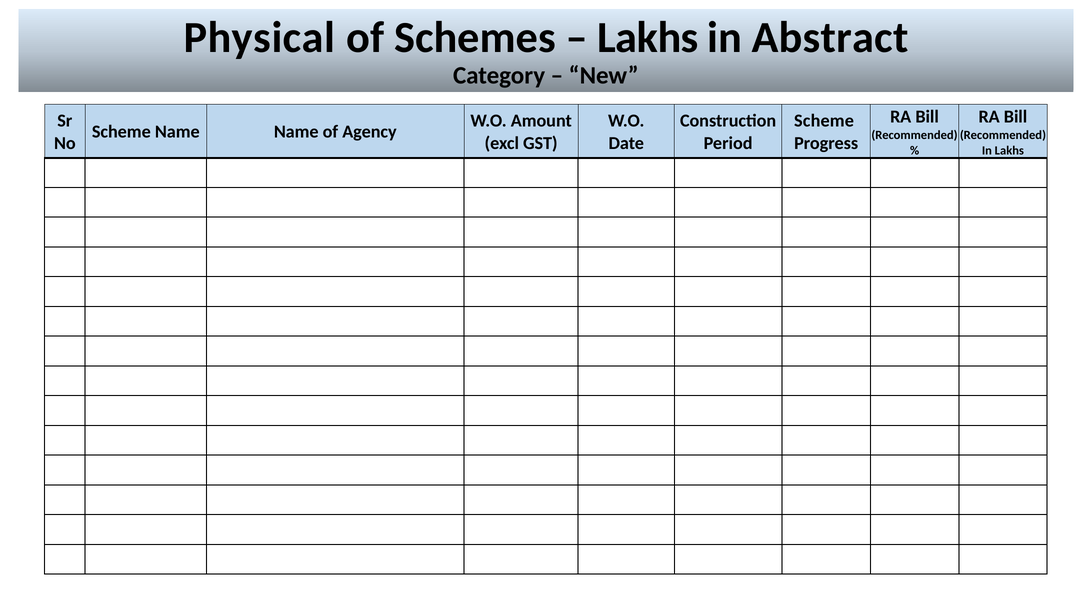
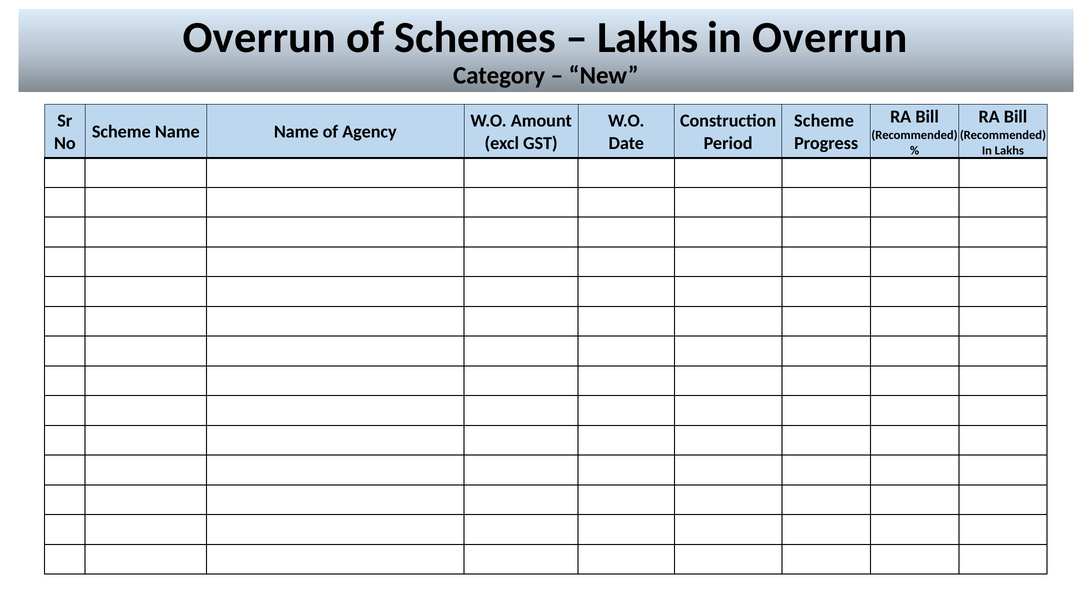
Physical: Physical -> Overrun (259, 38)
in Abstract: Abstract -> Overrun (830, 38)
